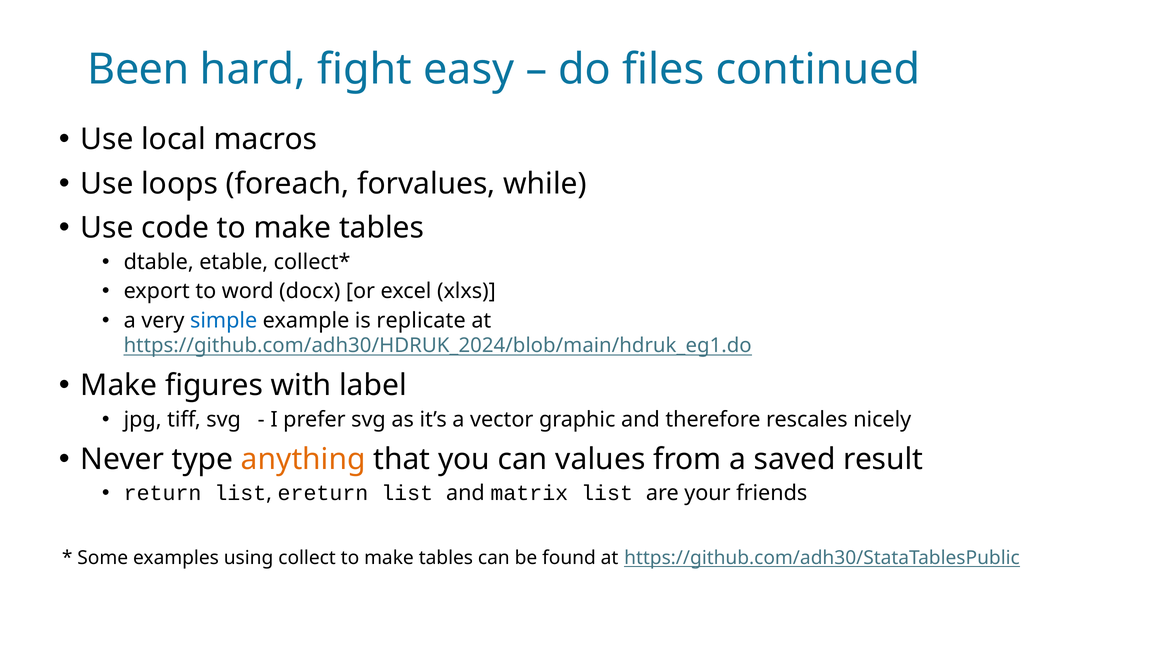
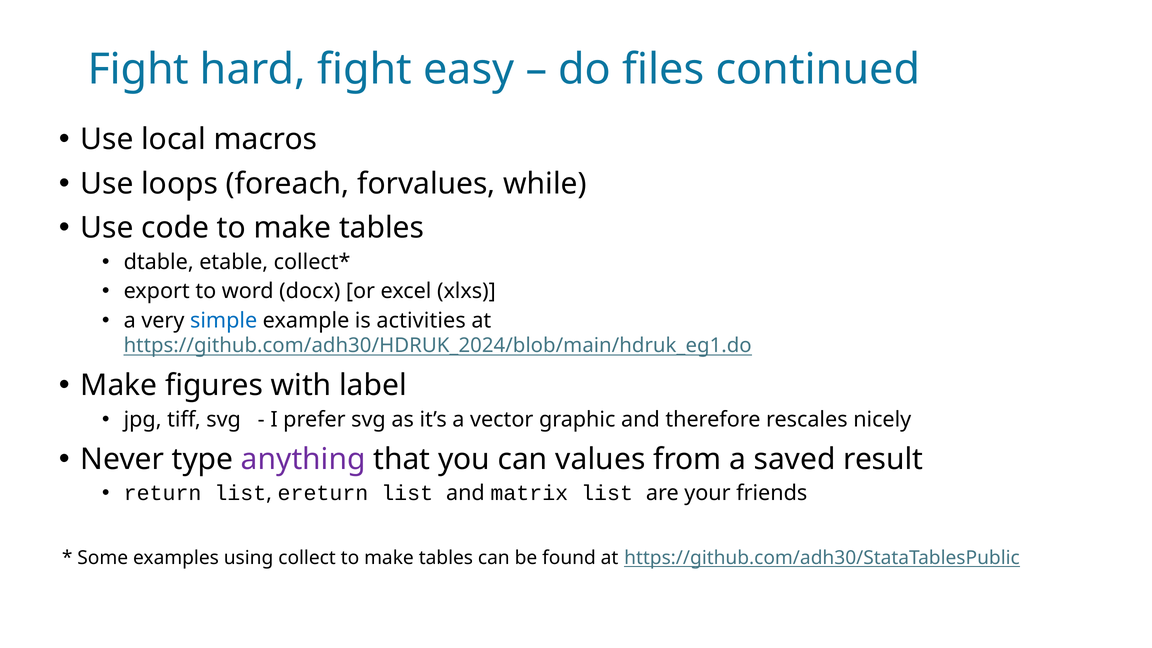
Been: Been -> Fight (138, 69)
replicate: replicate -> activities (421, 321)
anything colour: orange -> purple (303, 459)
